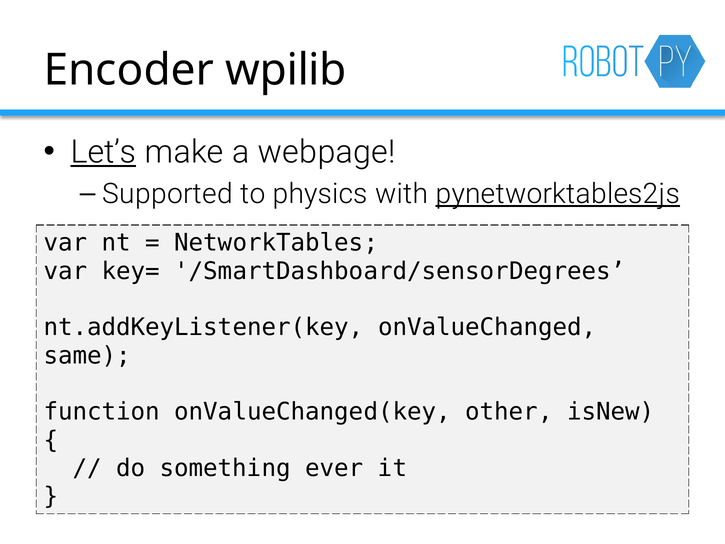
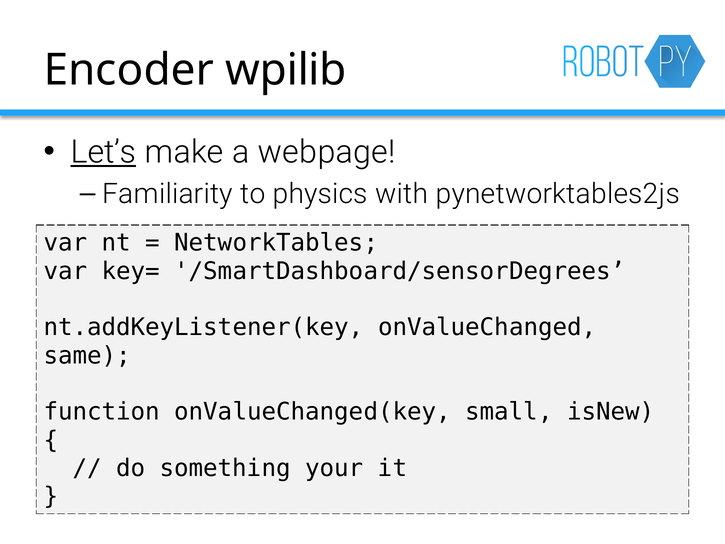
Supported: Supported -> Familiarity (168, 194)
pynetworktables2js underline: present -> none (558, 194)
other: other -> small (509, 412)
ever: ever -> your (334, 468)
